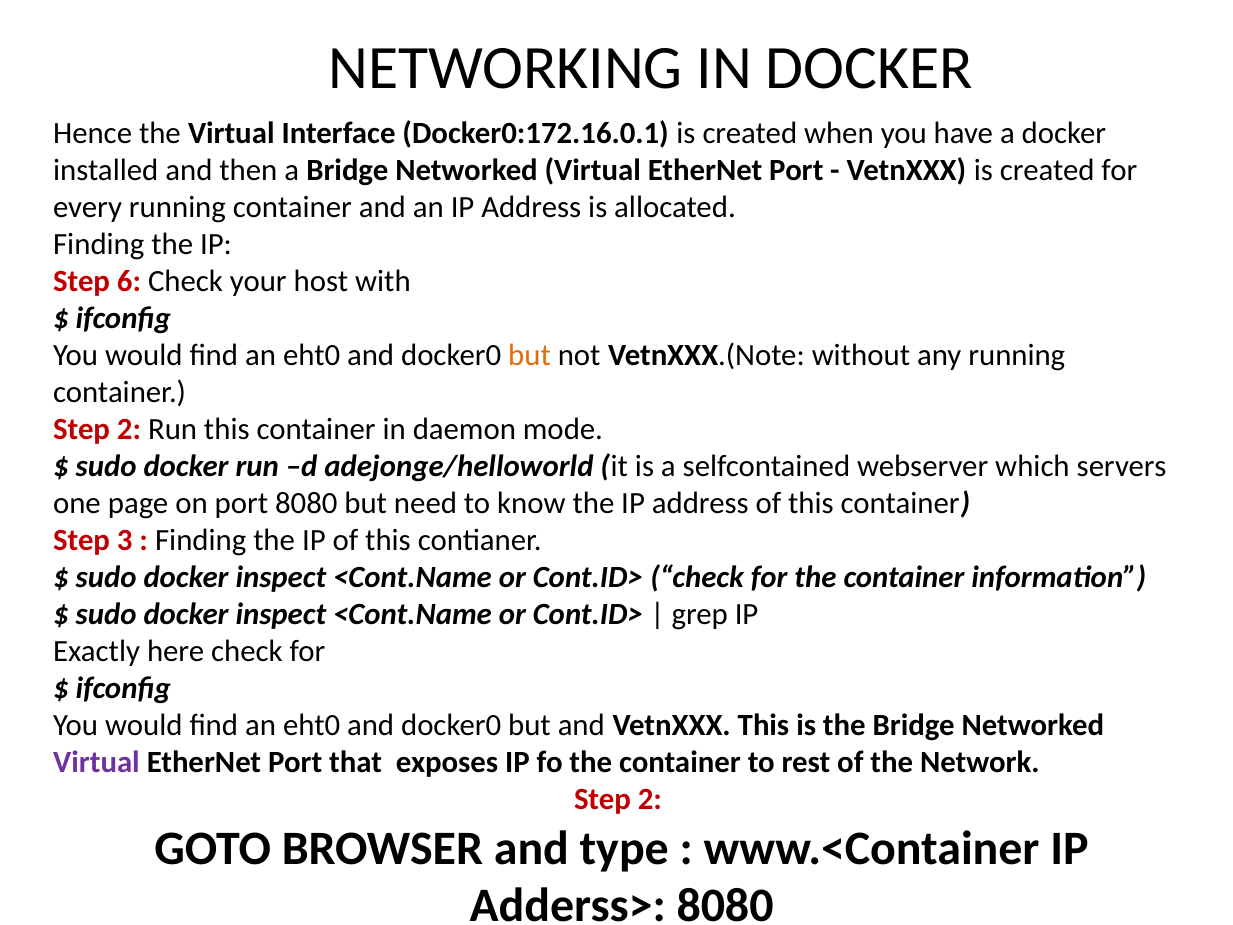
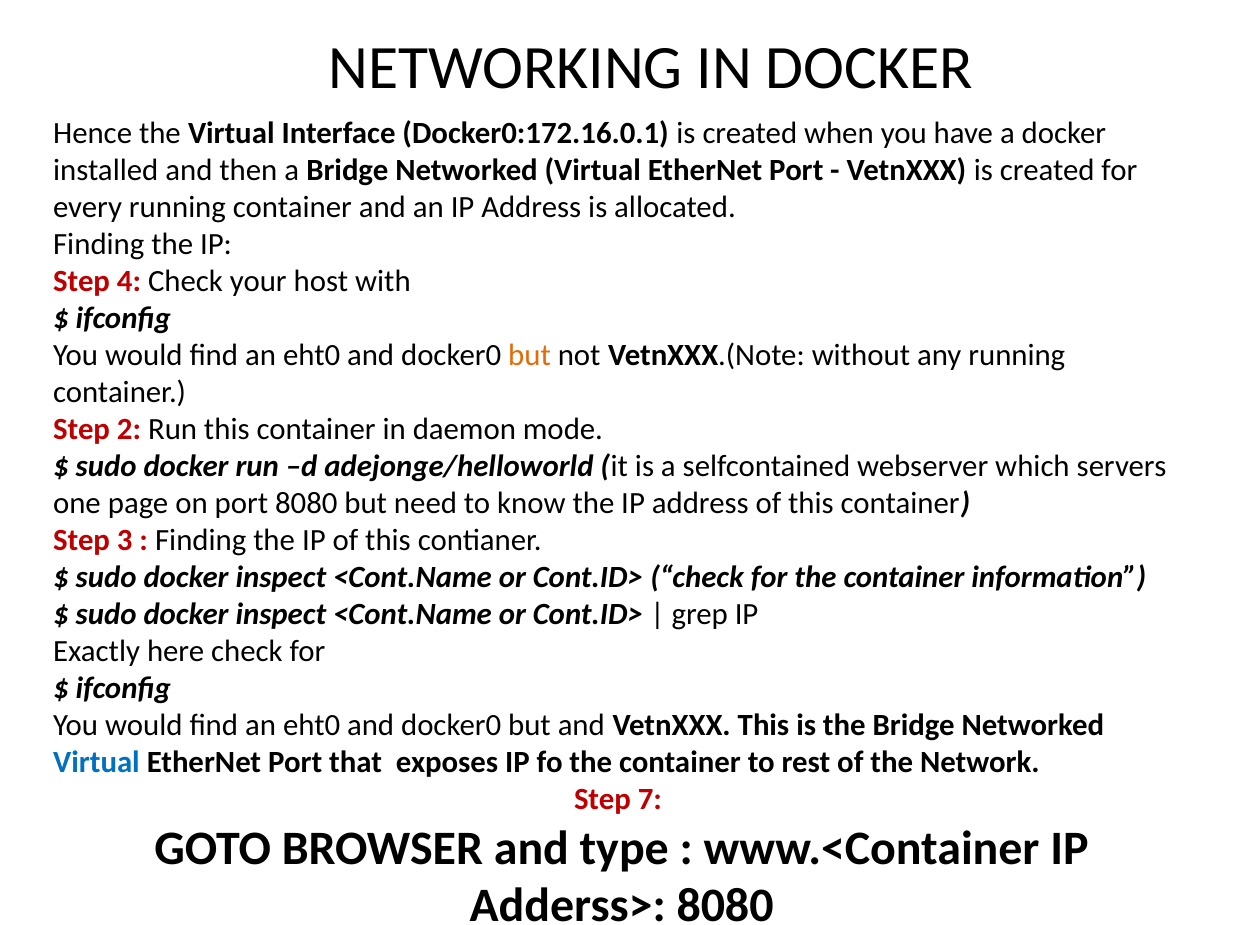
6: 6 -> 4 (129, 282)
Virtual colour: purple -> blue (97, 762)
2: 2 -> 7 (650, 799)
